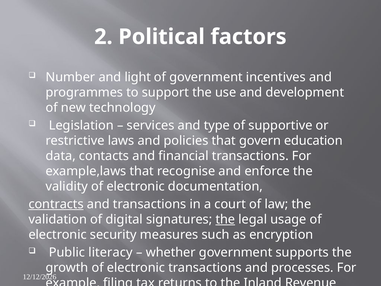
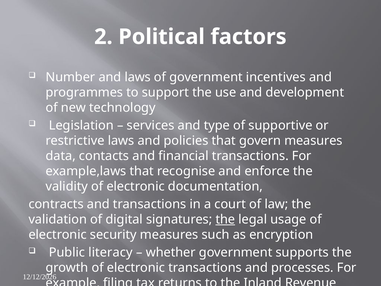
and light: light -> laws (138, 77)
govern education: education -> measures (313, 141)
contracts underline: present -> none (56, 204)
